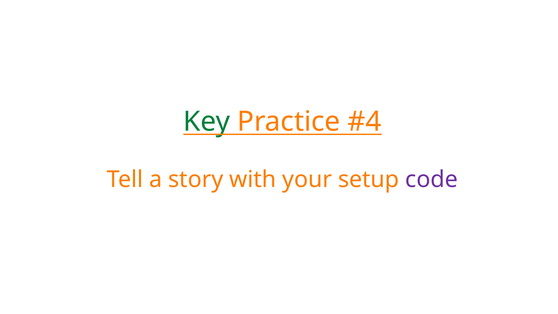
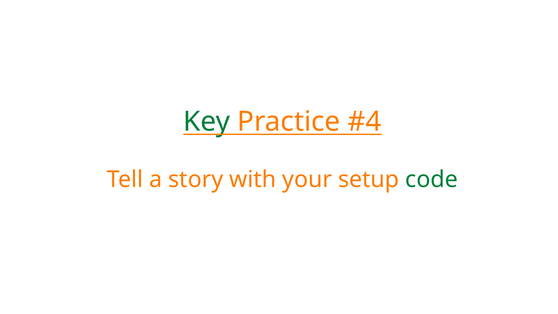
code colour: purple -> green (432, 179)
